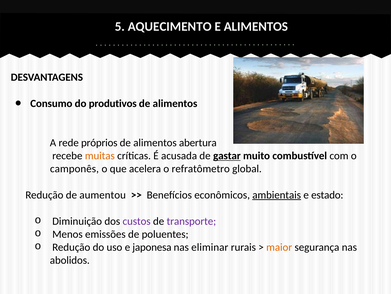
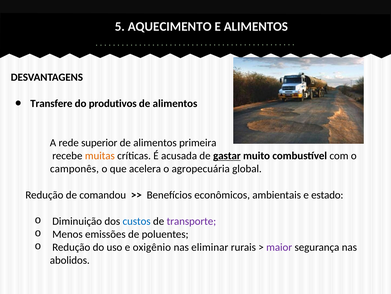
Consumo: Consumo -> Transfere (51, 103)
próprios: próprios -> superior (99, 142)
abertura: abertura -> primeira (198, 142)
refratômetro: refratômetro -> agropecuária (201, 168)
aumentou: aumentou -> comandou (103, 195)
ambientais underline: present -> none (277, 195)
custos colour: purple -> blue (137, 221)
japonesa: japonesa -> oxigênio (152, 247)
maior colour: orange -> purple (279, 247)
